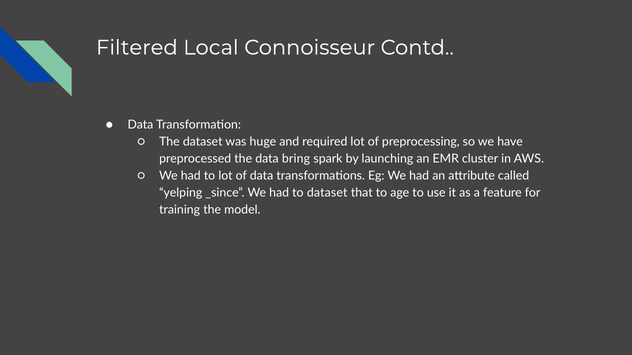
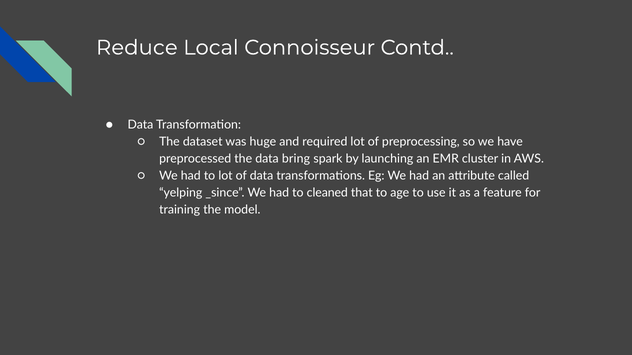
Filtered: Filtered -> Reduce (137, 48)
to dataset: dataset -> cleaned (327, 193)
